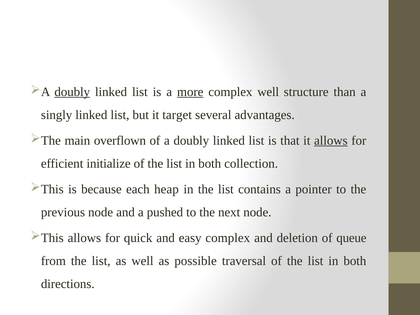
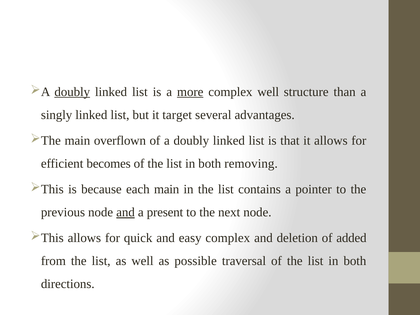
allows underline: present -> none (331, 141)
initialize: initialize -> becomes (109, 164)
collection: collection -> removing (251, 164)
each heap: heap -> main (167, 189)
and underline: none -> present (126, 212)
pushed: pushed -> present (165, 212)
queue: queue -> added (351, 238)
